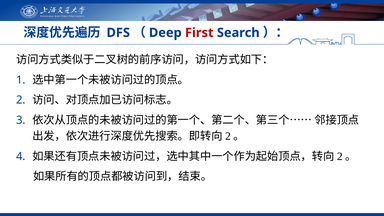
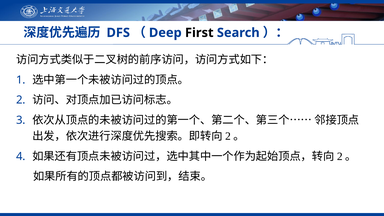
First colour: red -> black (199, 33)
